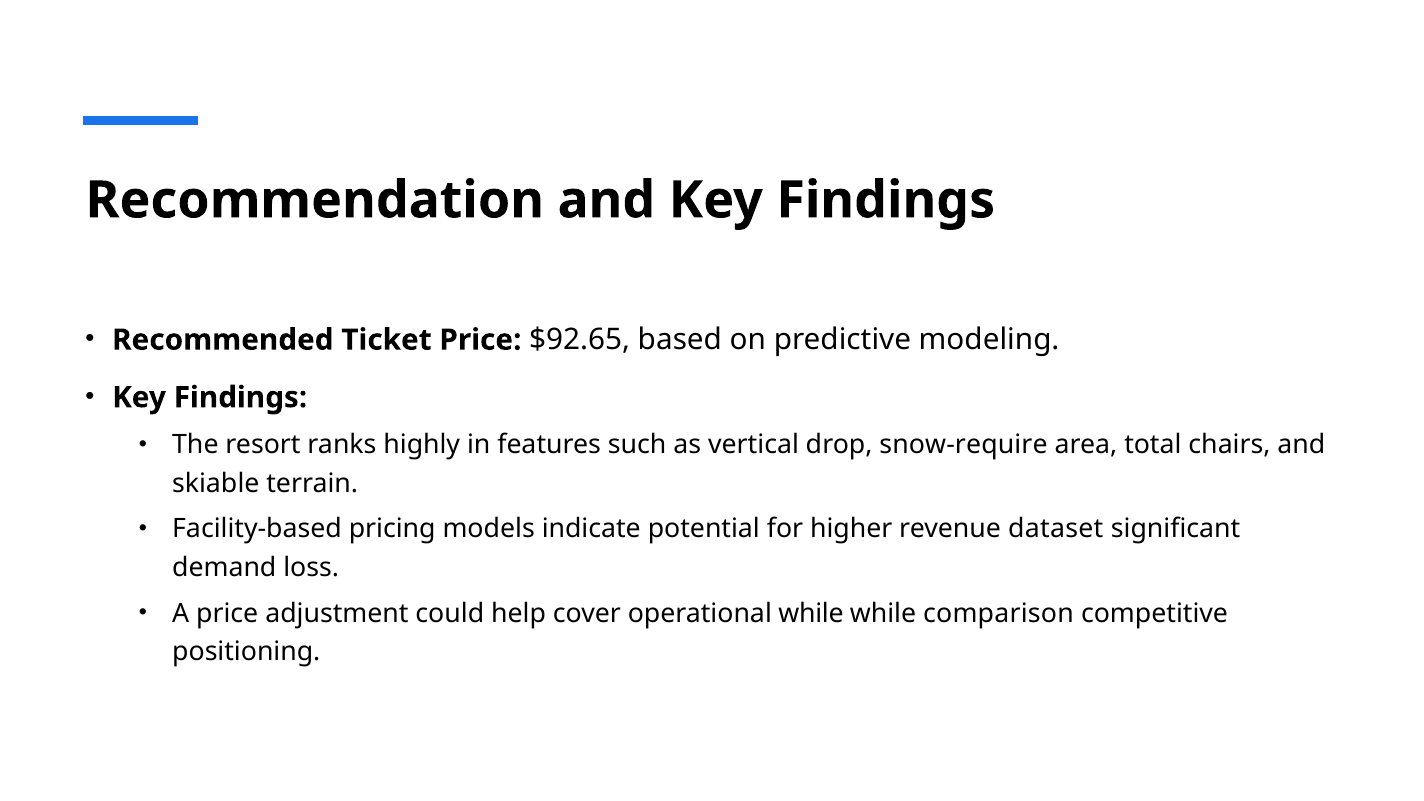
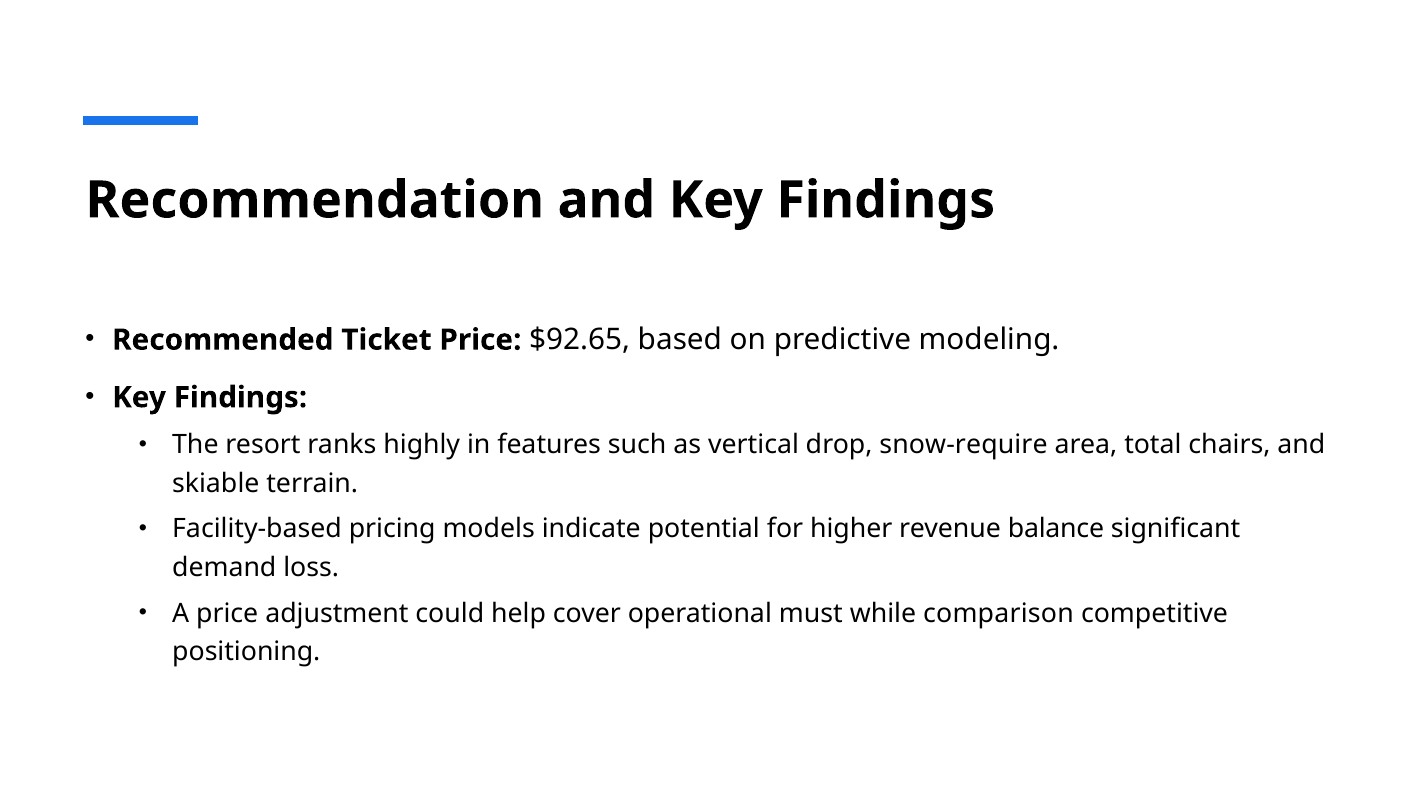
dataset: dataset -> balance (1056, 529)
operational while: while -> must (811, 613)
